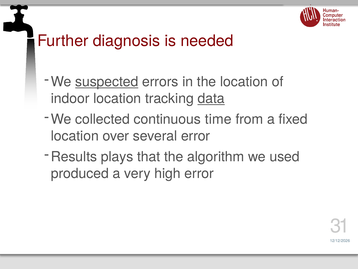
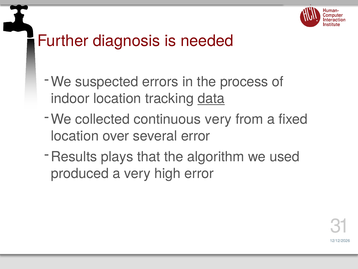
suspected underline: present -> none (107, 82)
the location: location -> process (244, 82)
continuous time: time -> very (218, 119)
